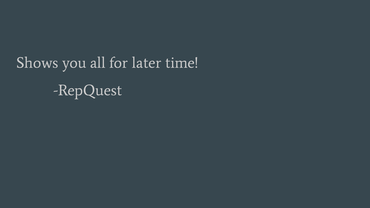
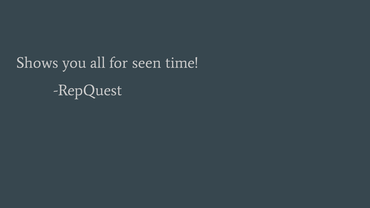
later: later -> seen (147, 63)
